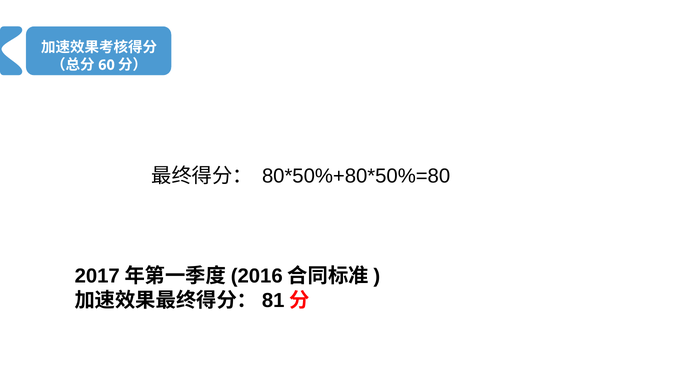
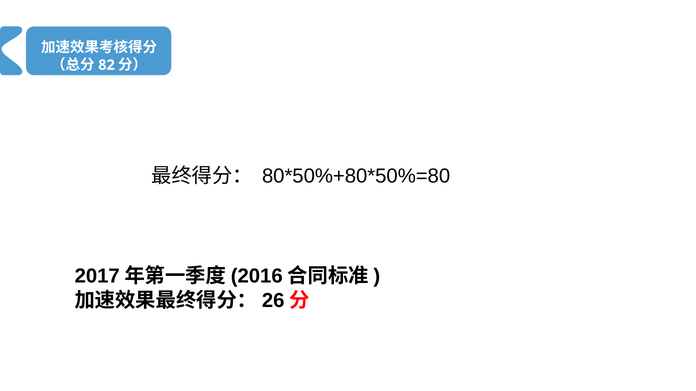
60: 60 -> 82 (107, 65)
81: 81 -> 26 (273, 301)
